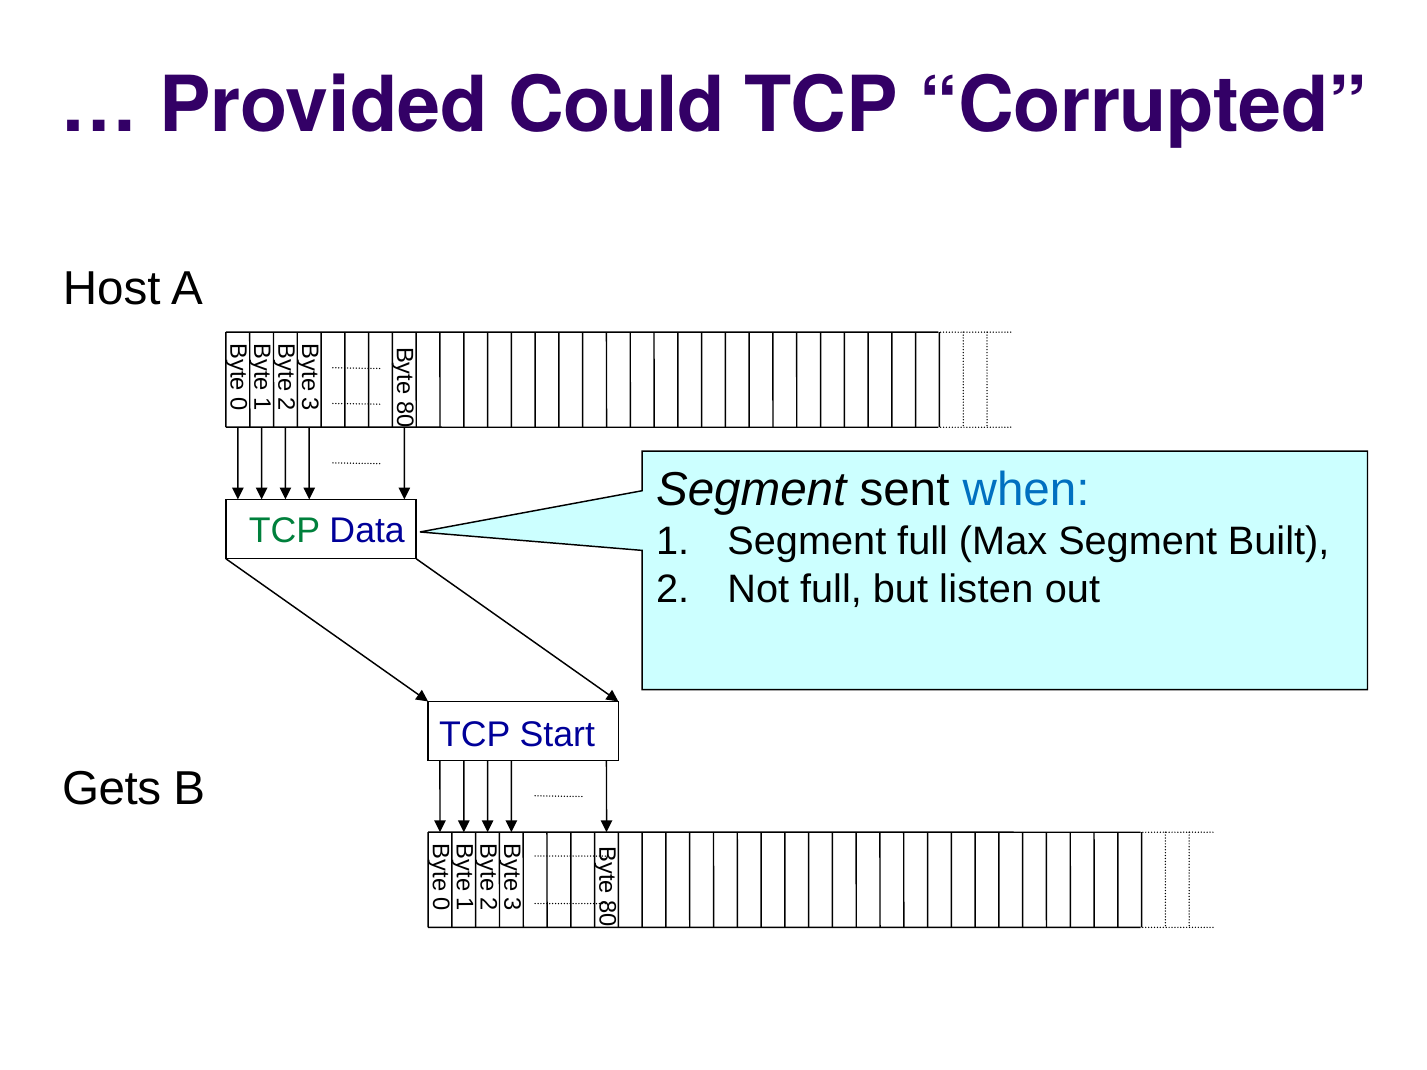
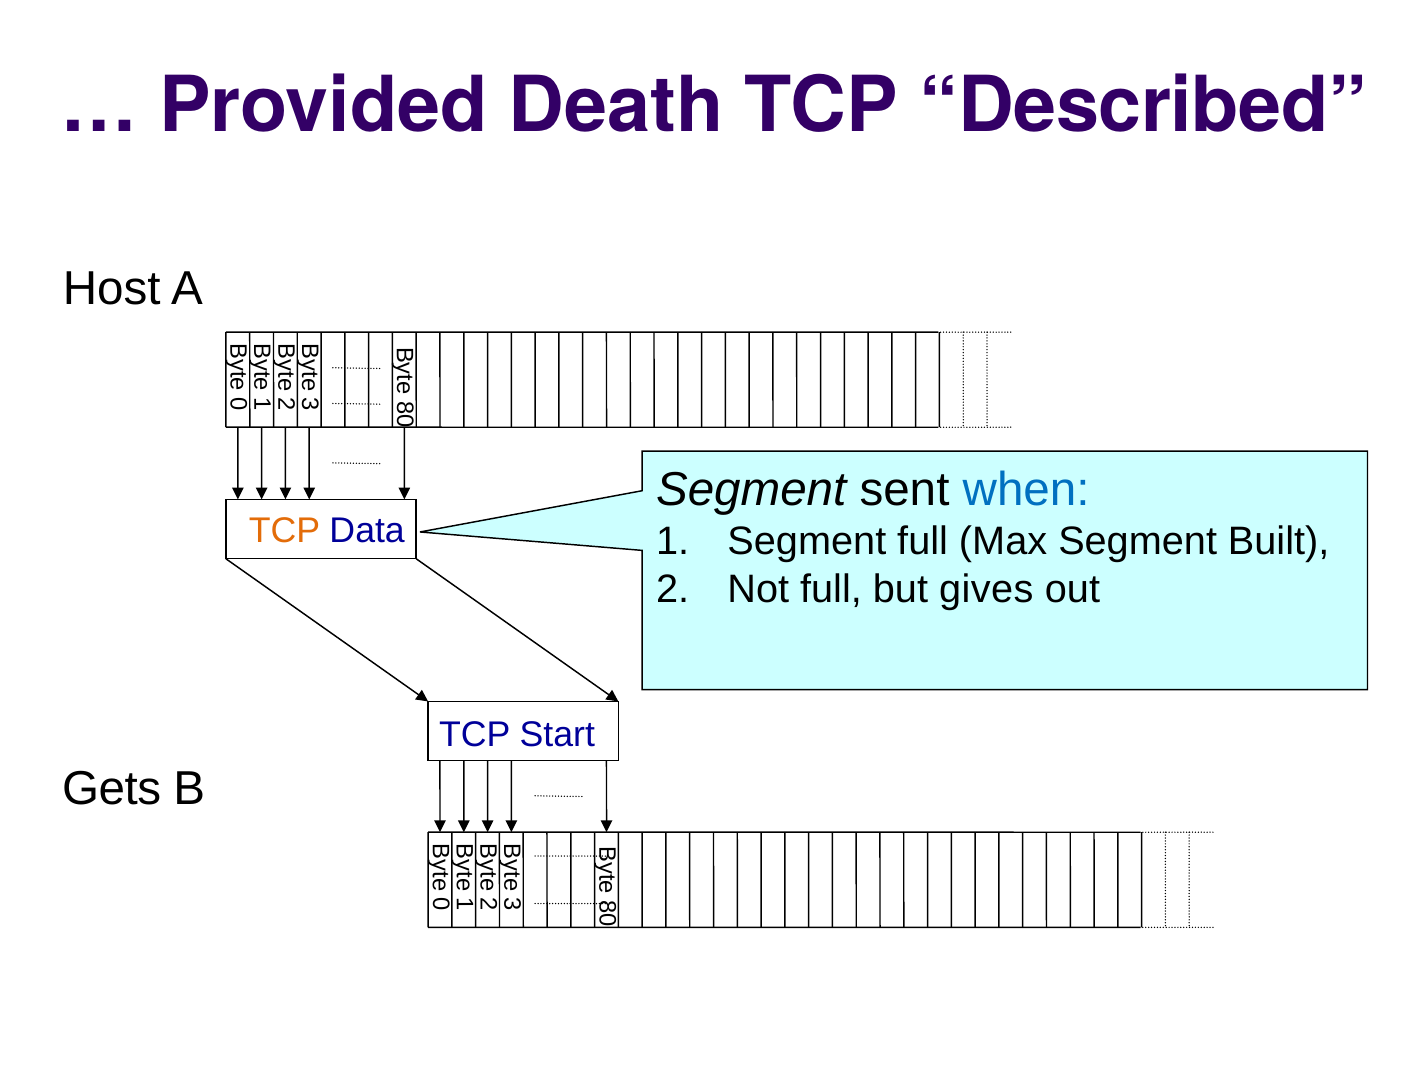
Could: Could -> Death (616, 106)
Corrupted: Corrupted -> Described (1143, 106)
TCP colour: green -> orange (285, 531)
listen: listen -> gives (986, 589)
